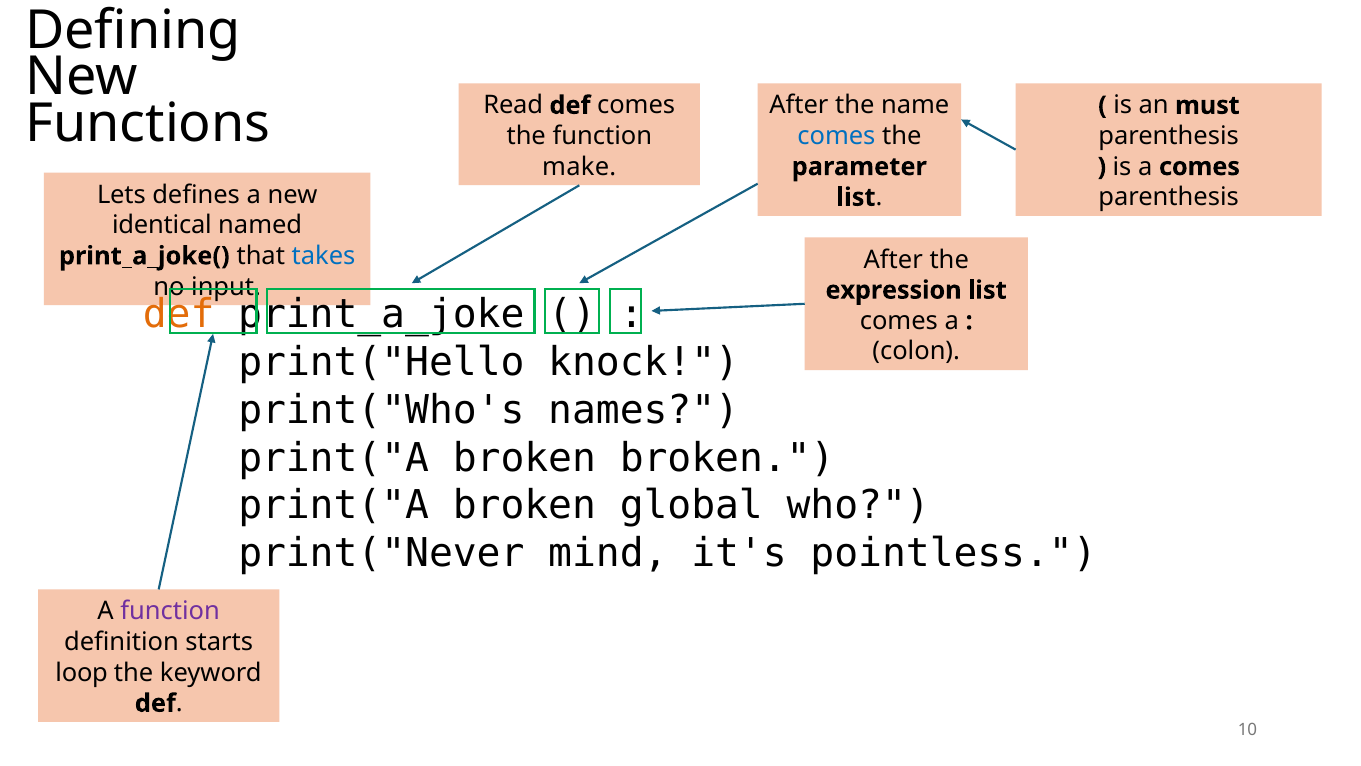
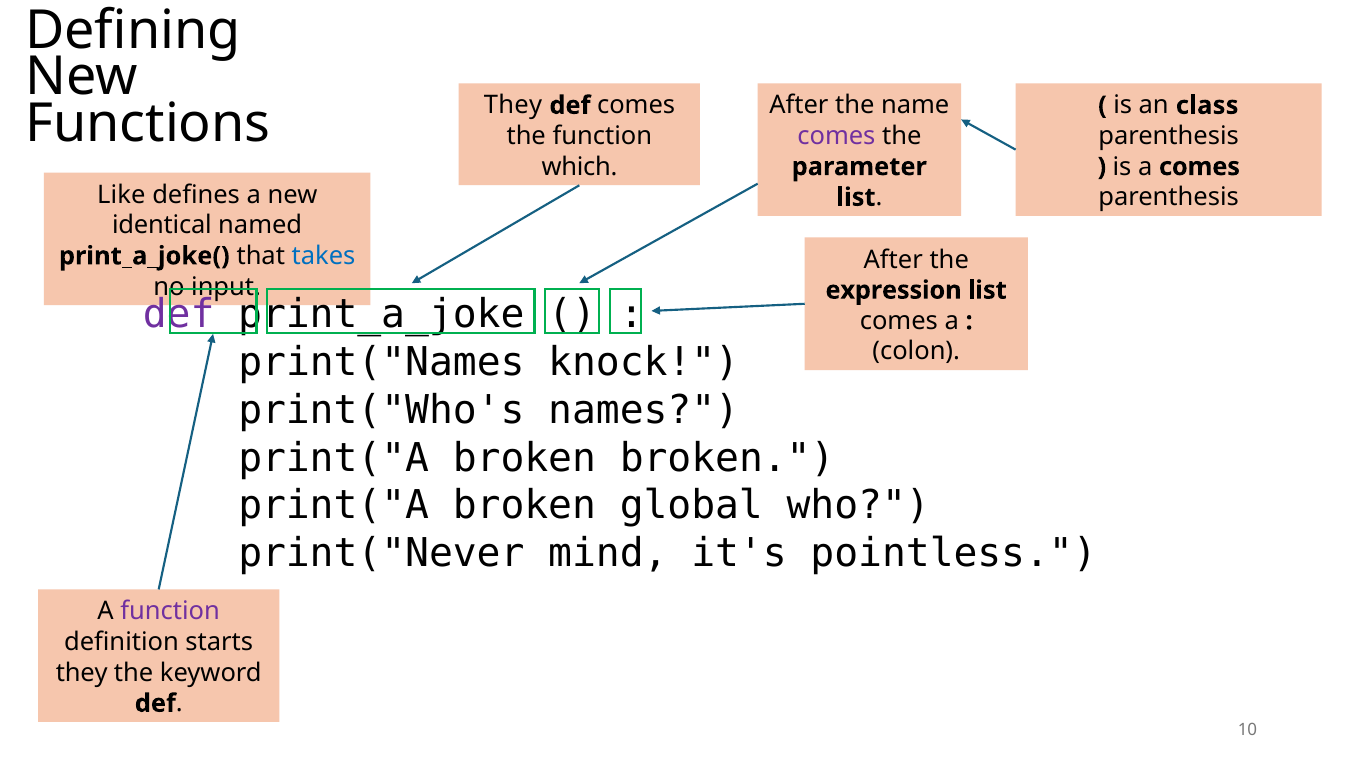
Read: Read -> They (513, 105)
must: must -> class (1207, 105)
comes colour: blue -> purple (836, 136)
make: make -> which (580, 167)
Lets: Lets -> Like (121, 195)
def colour: orange -> purple (179, 315)
print("Hello: print("Hello -> print("Names (381, 362)
loop: loop -> they (82, 672)
